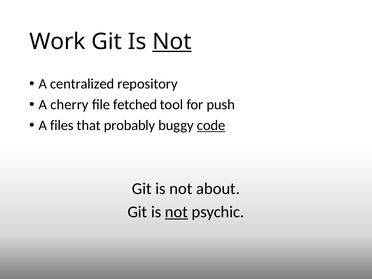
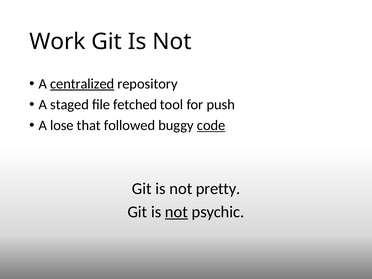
Not underline: present -> none (172, 42)
centralized underline: none -> present (82, 84)
cherry: cherry -> staged (70, 105)
files: files -> lose (62, 125)
probably: probably -> followed (130, 125)
about: about -> pretty (218, 189)
